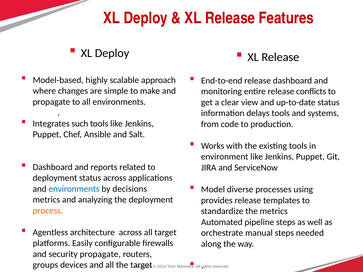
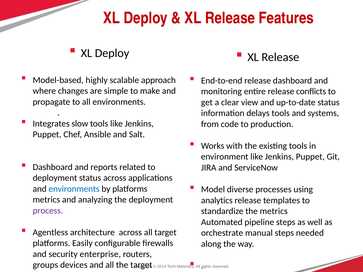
such: such -> slow (80, 124)
by decisions: decisions -> platforms (130, 189)
provides: provides -> analytics (217, 200)
process colour: orange -> purple (48, 211)
security propagate: propagate -> enterprise (100, 254)
